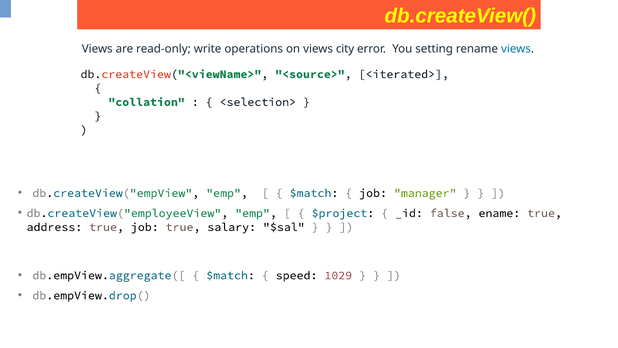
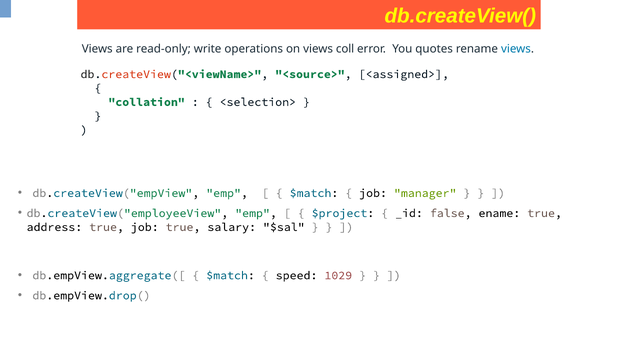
city: city -> coll (345, 49)
setting: setting -> quotes (434, 49)
<iterated>: <iterated> -> <assigned> (404, 74)
